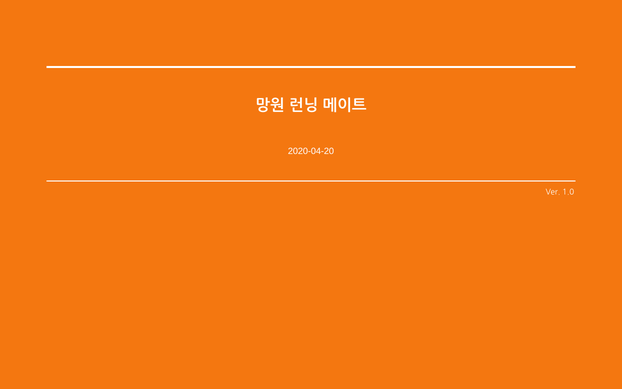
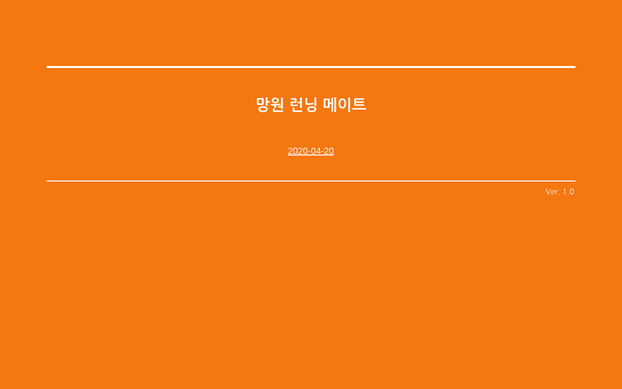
2020-04-20 underline: none -> present (311, 151)
